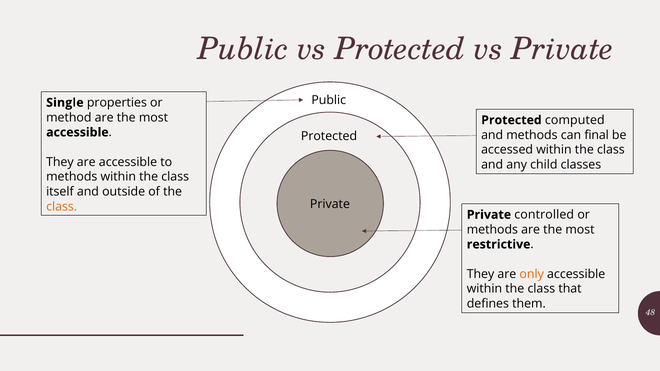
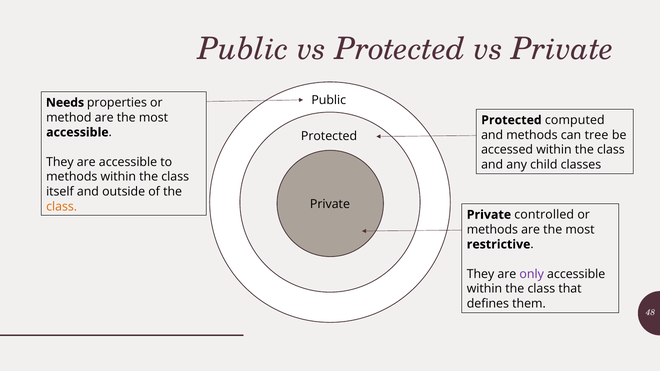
Single: Single -> Needs (65, 103)
final: final -> tree (596, 135)
only colour: orange -> purple (532, 274)
